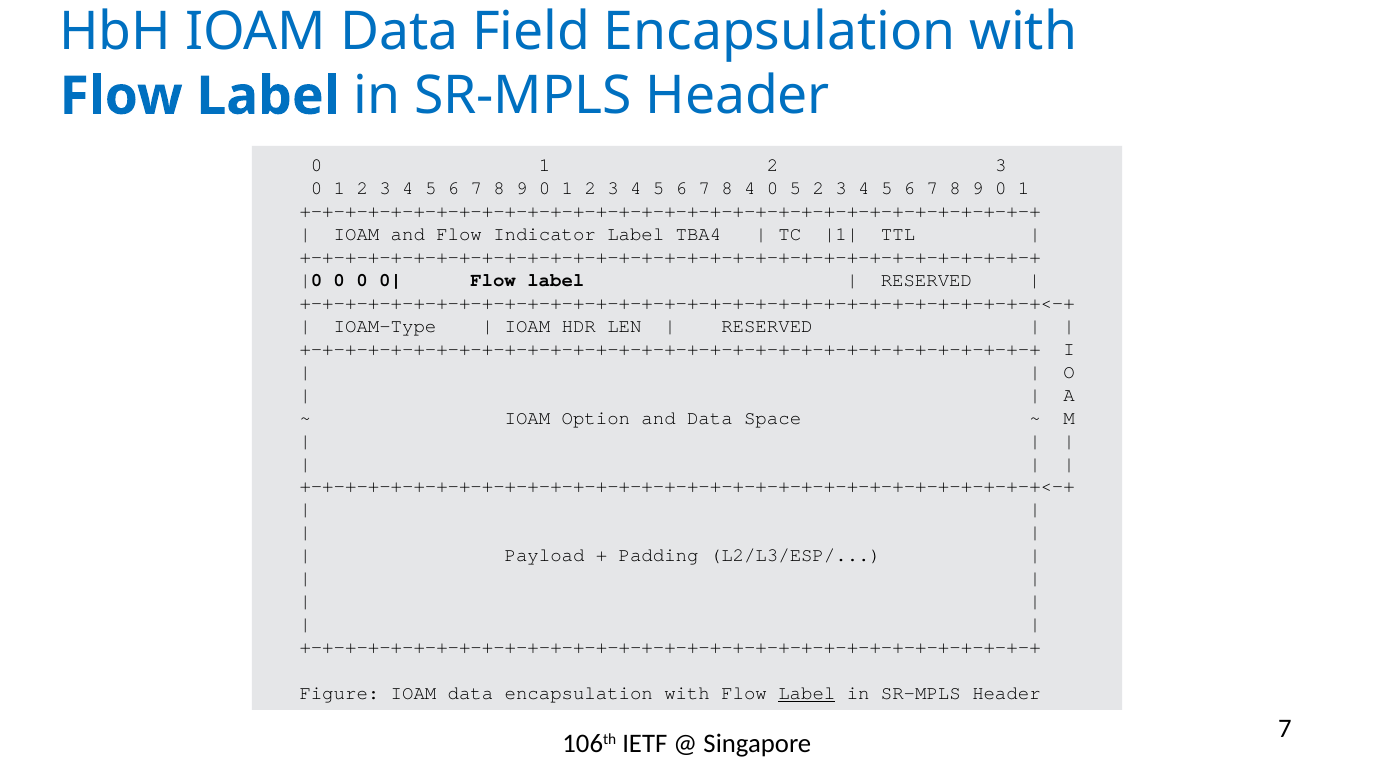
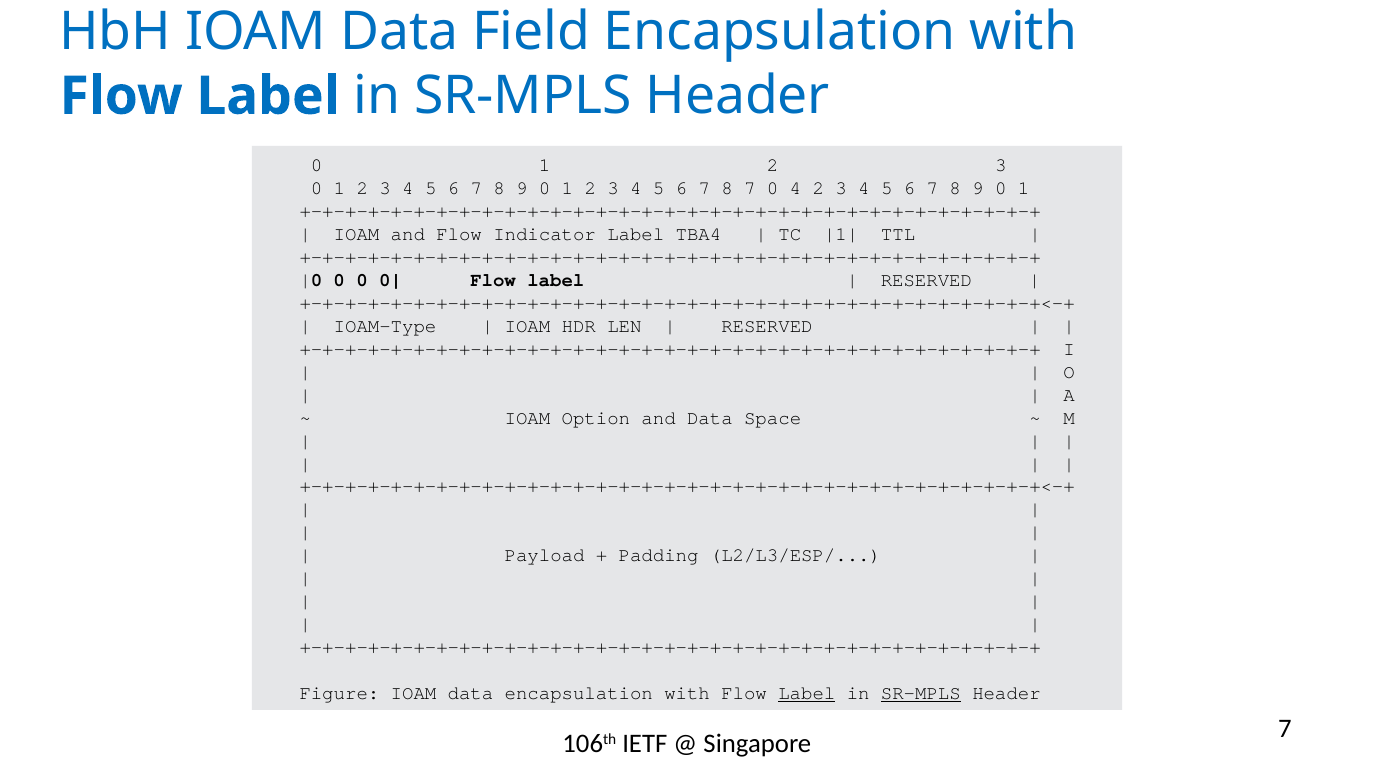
8 4: 4 -> 7 (750, 188)
0 5: 5 -> 4 (795, 188)
SR-MPLS underline: none -> present (921, 693)
